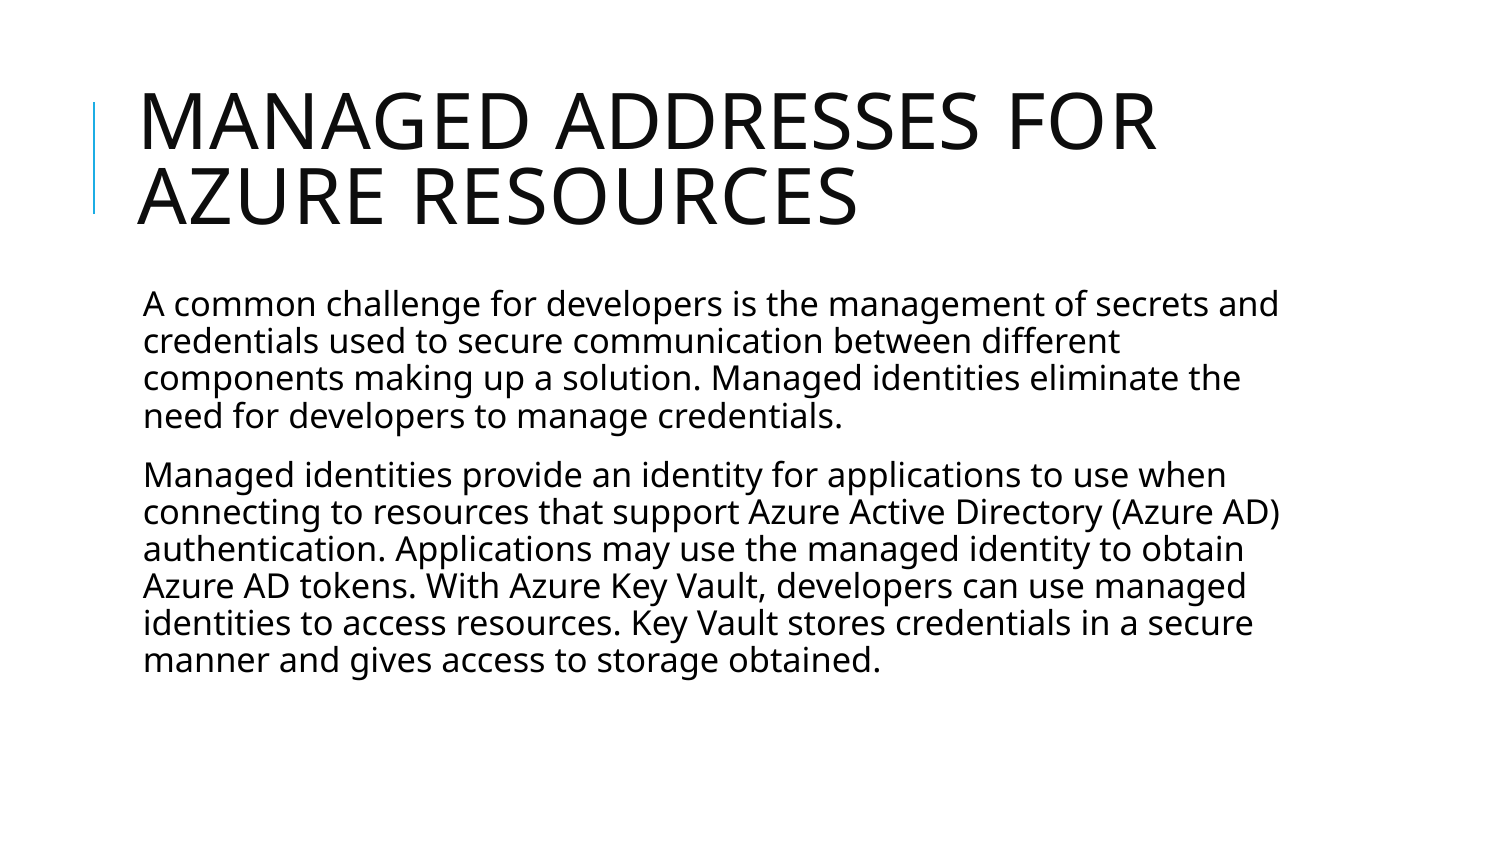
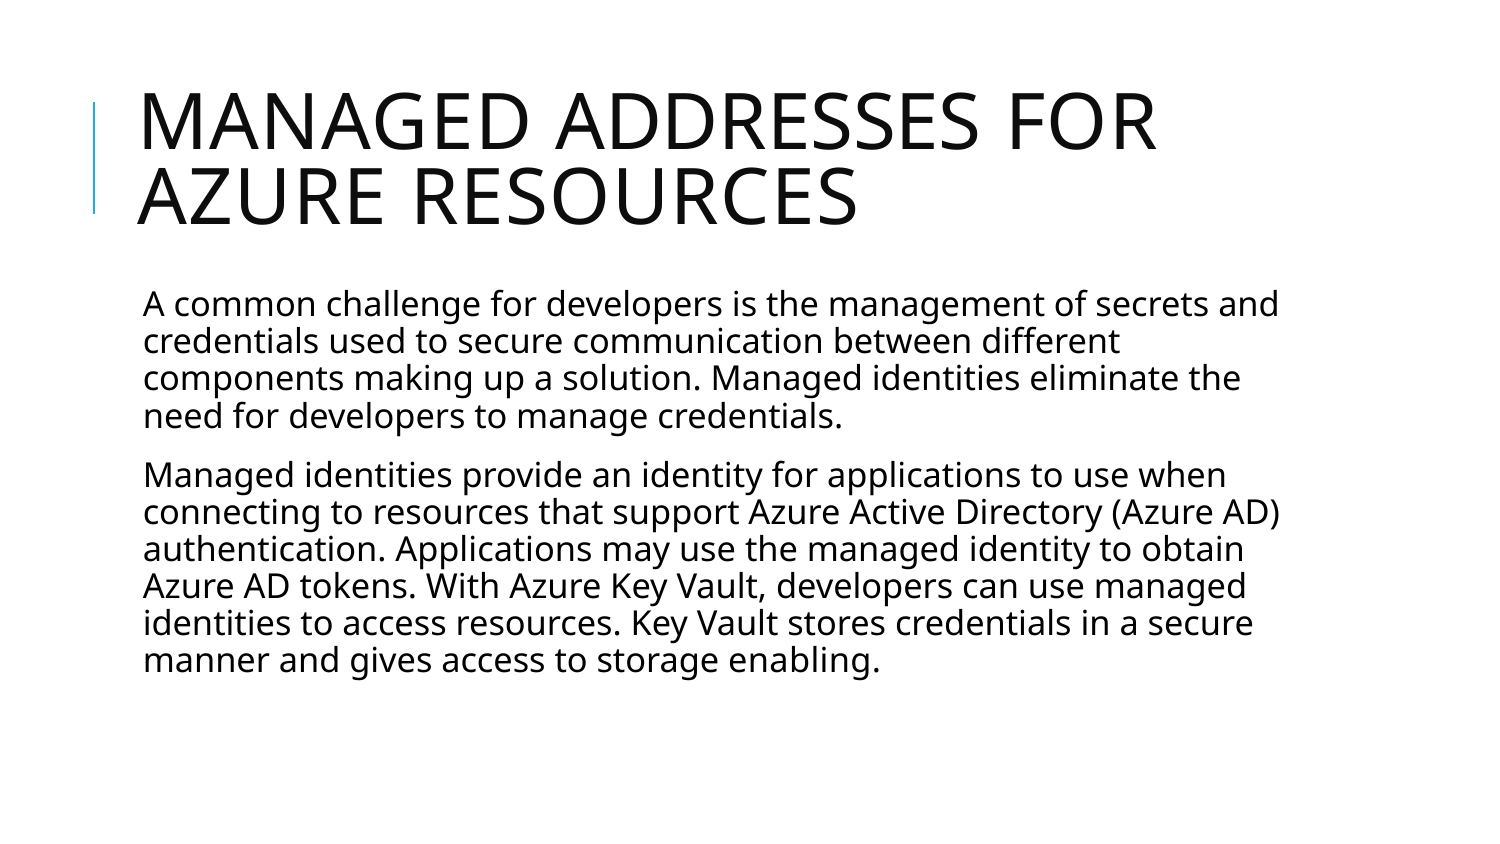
obtained: obtained -> enabling (805, 661)
